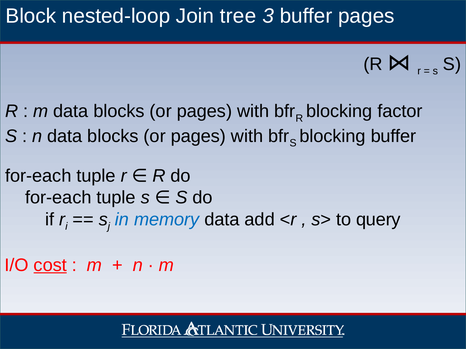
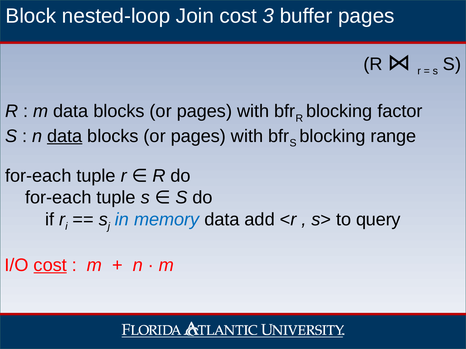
Join tree: tree -> cost (238, 16)
data underline: none -> present (65, 136)
blocking buffer: buffer -> range (393, 136)
